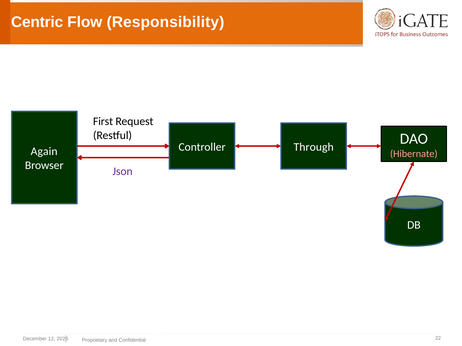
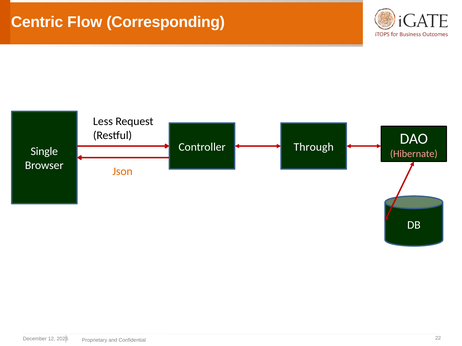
Responsibility: Responsibility -> Corresponding (166, 22)
First: First -> Less (103, 122)
Again: Again -> Single (44, 152)
Json colour: purple -> orange (122, 172)
